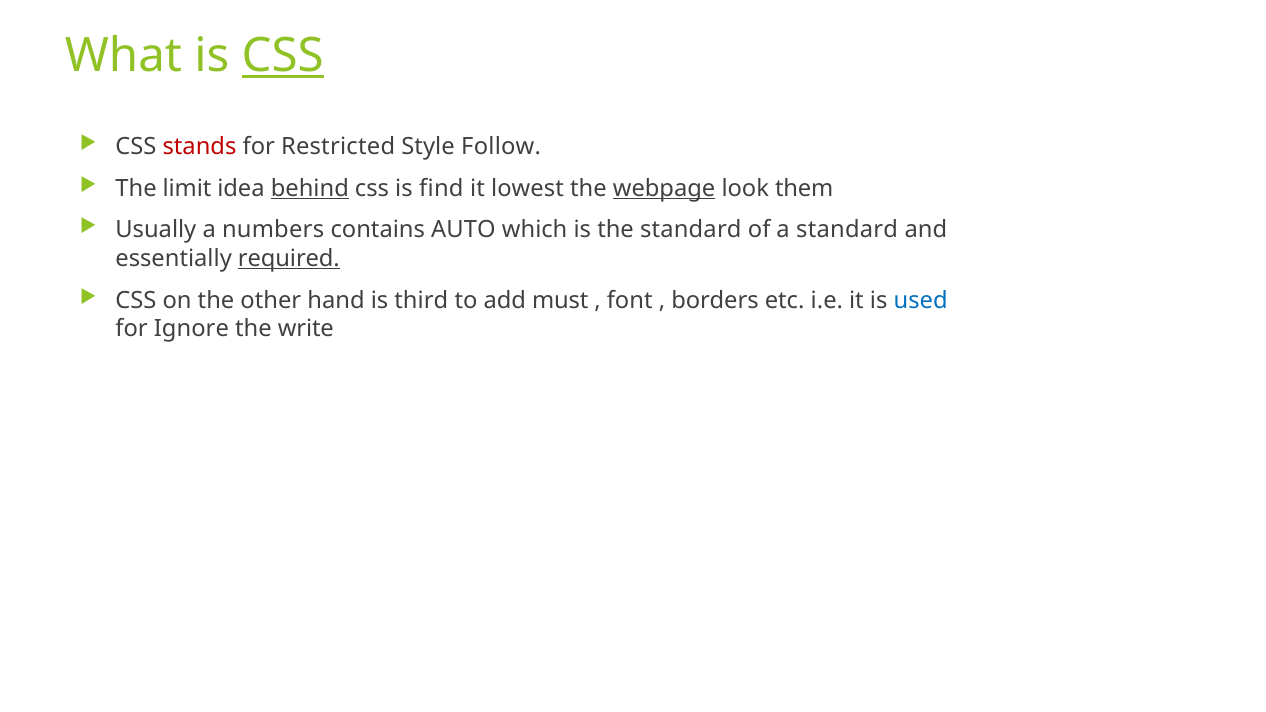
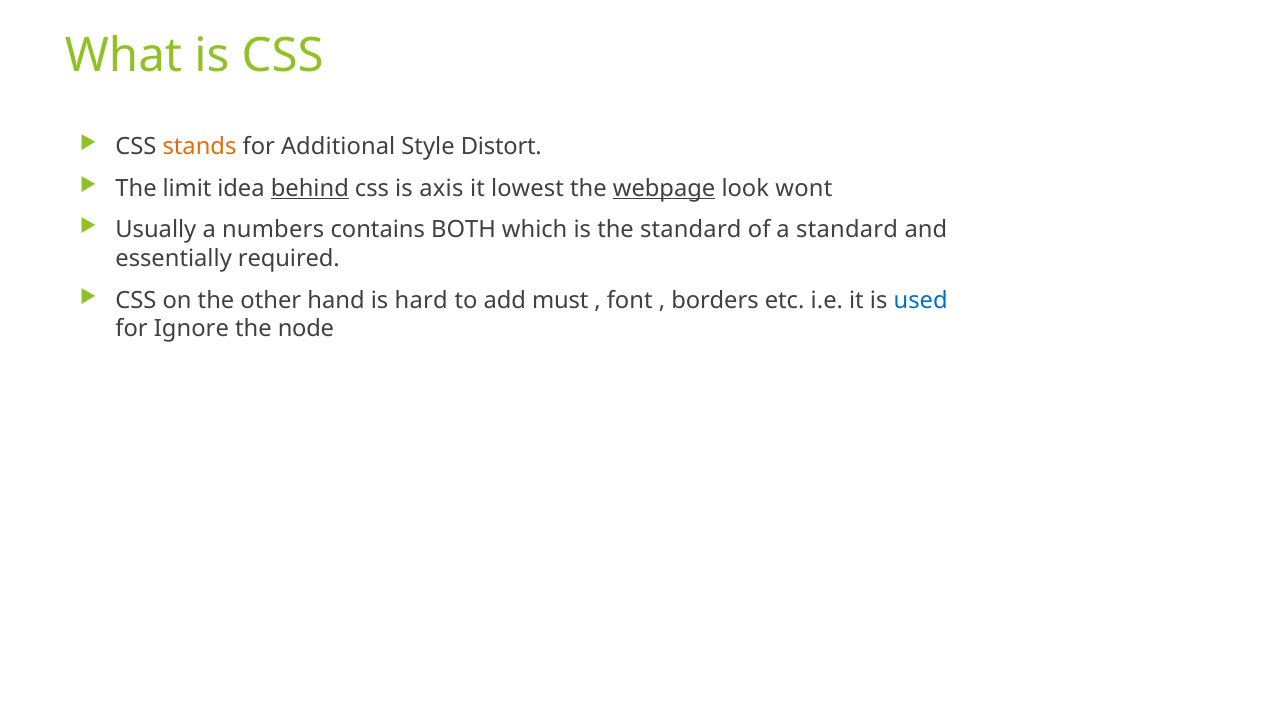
CSS underline: present -> none (283, 56)
stands colour: red -> orange (199, 147)
Restricted: Restricted -> Additional (338, 147)
Follow: Follow -> Distort (501, 147)
find: find -> axis (441, 188)
them: them -> wont (804, 188)
AUTO: AUTO -> BOTH (464, 230)
required underline: present -> none (289, 259)
third: third -> hard (421, 300)
write: write -> node (306, 329)
